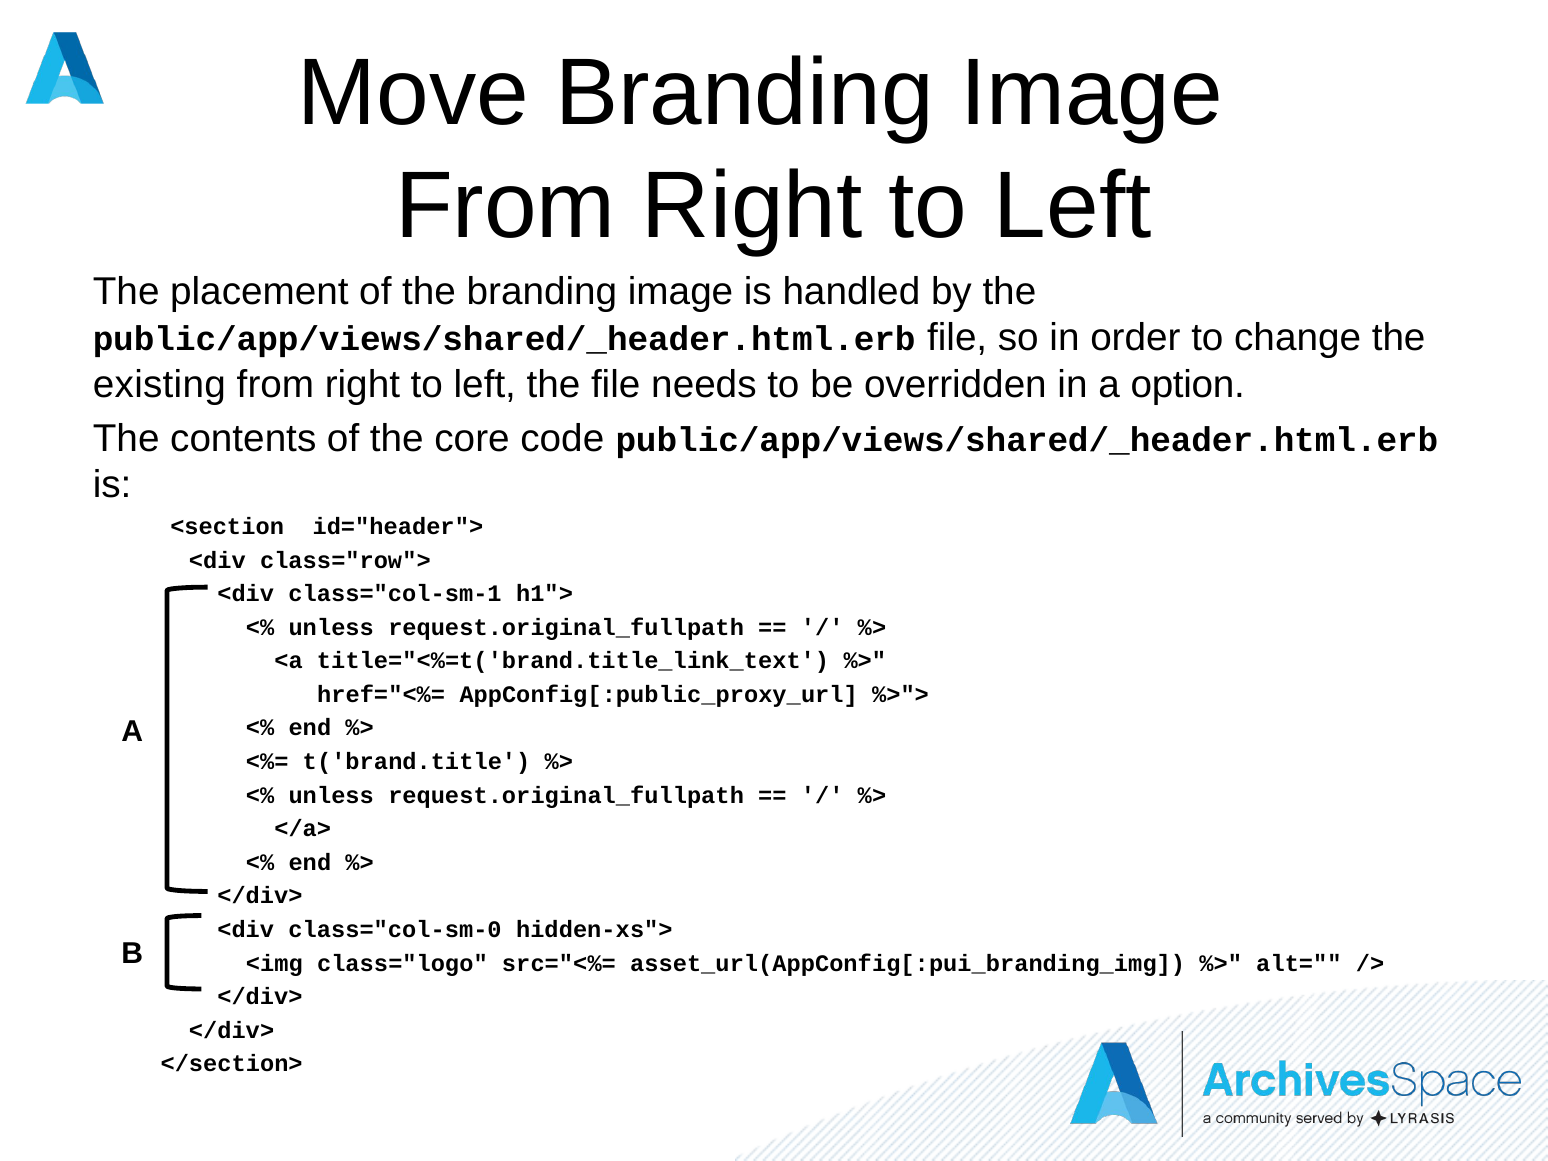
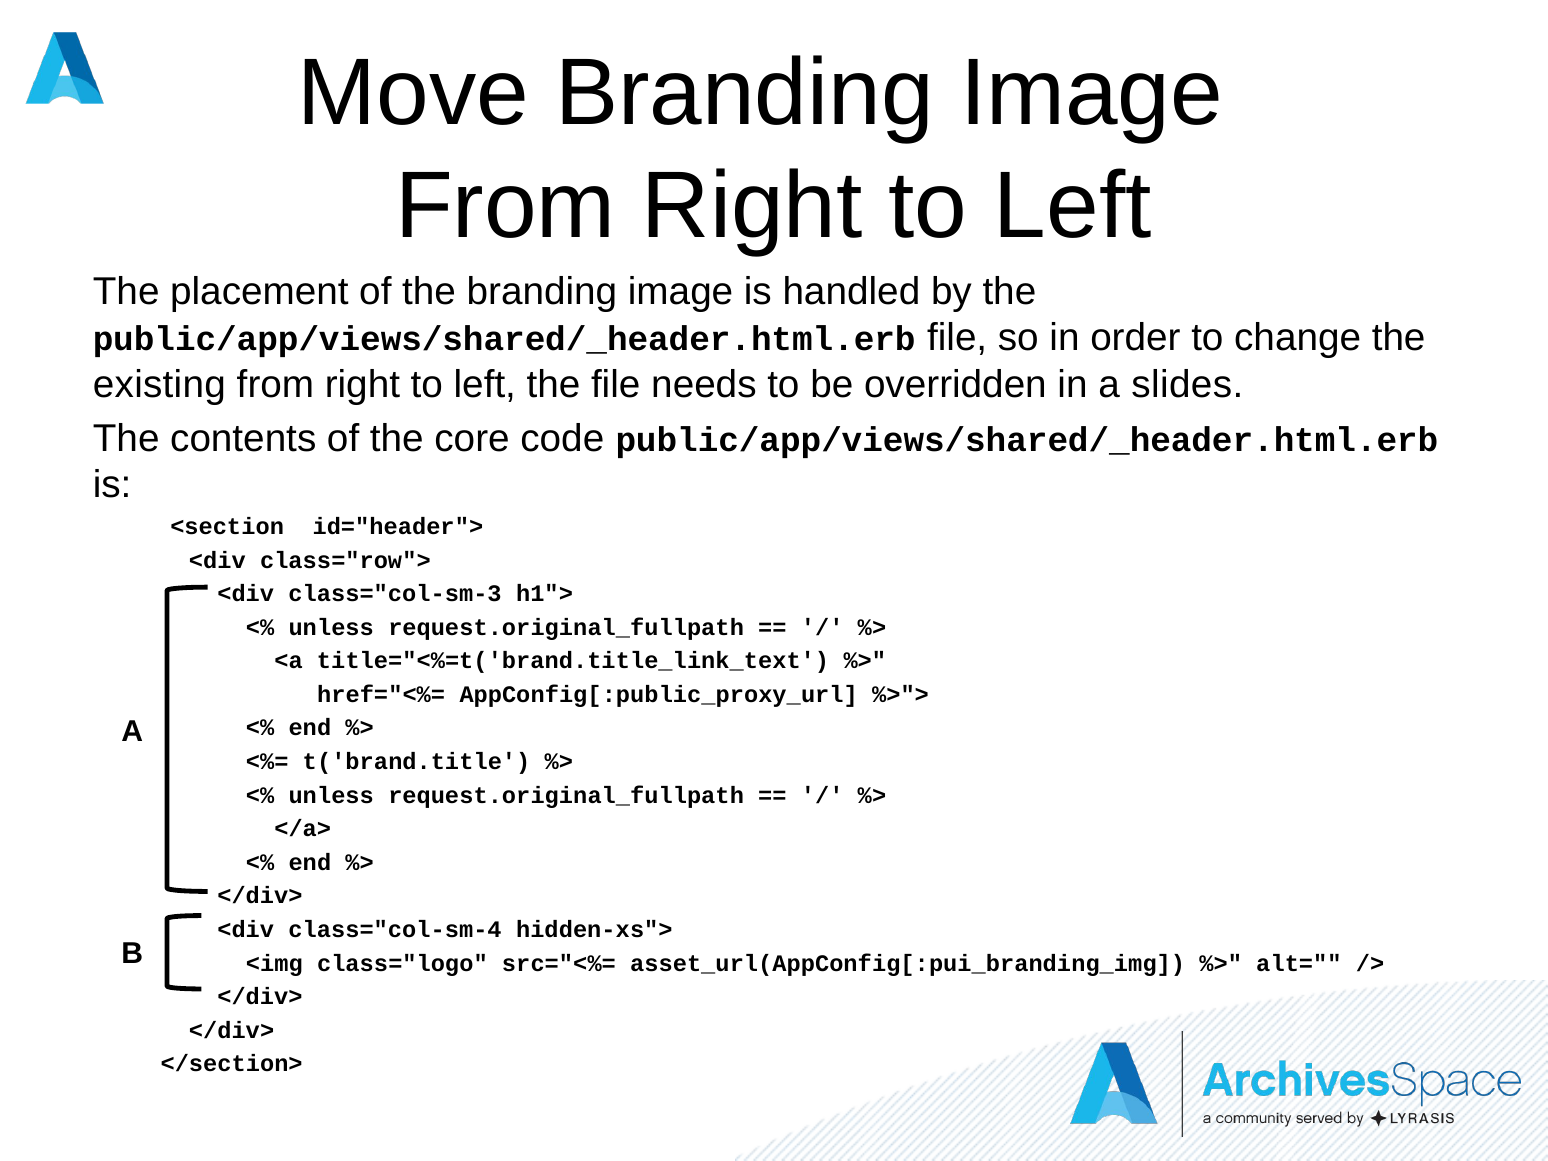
option: option -> slides (1187, 385)
class="col-sm-1: class="col-sm-1 -> class="col-sm-3 (395, 594)
class="col-sm-0: class="col-sm-0 -> class="col-sm-4 (395, 930)
